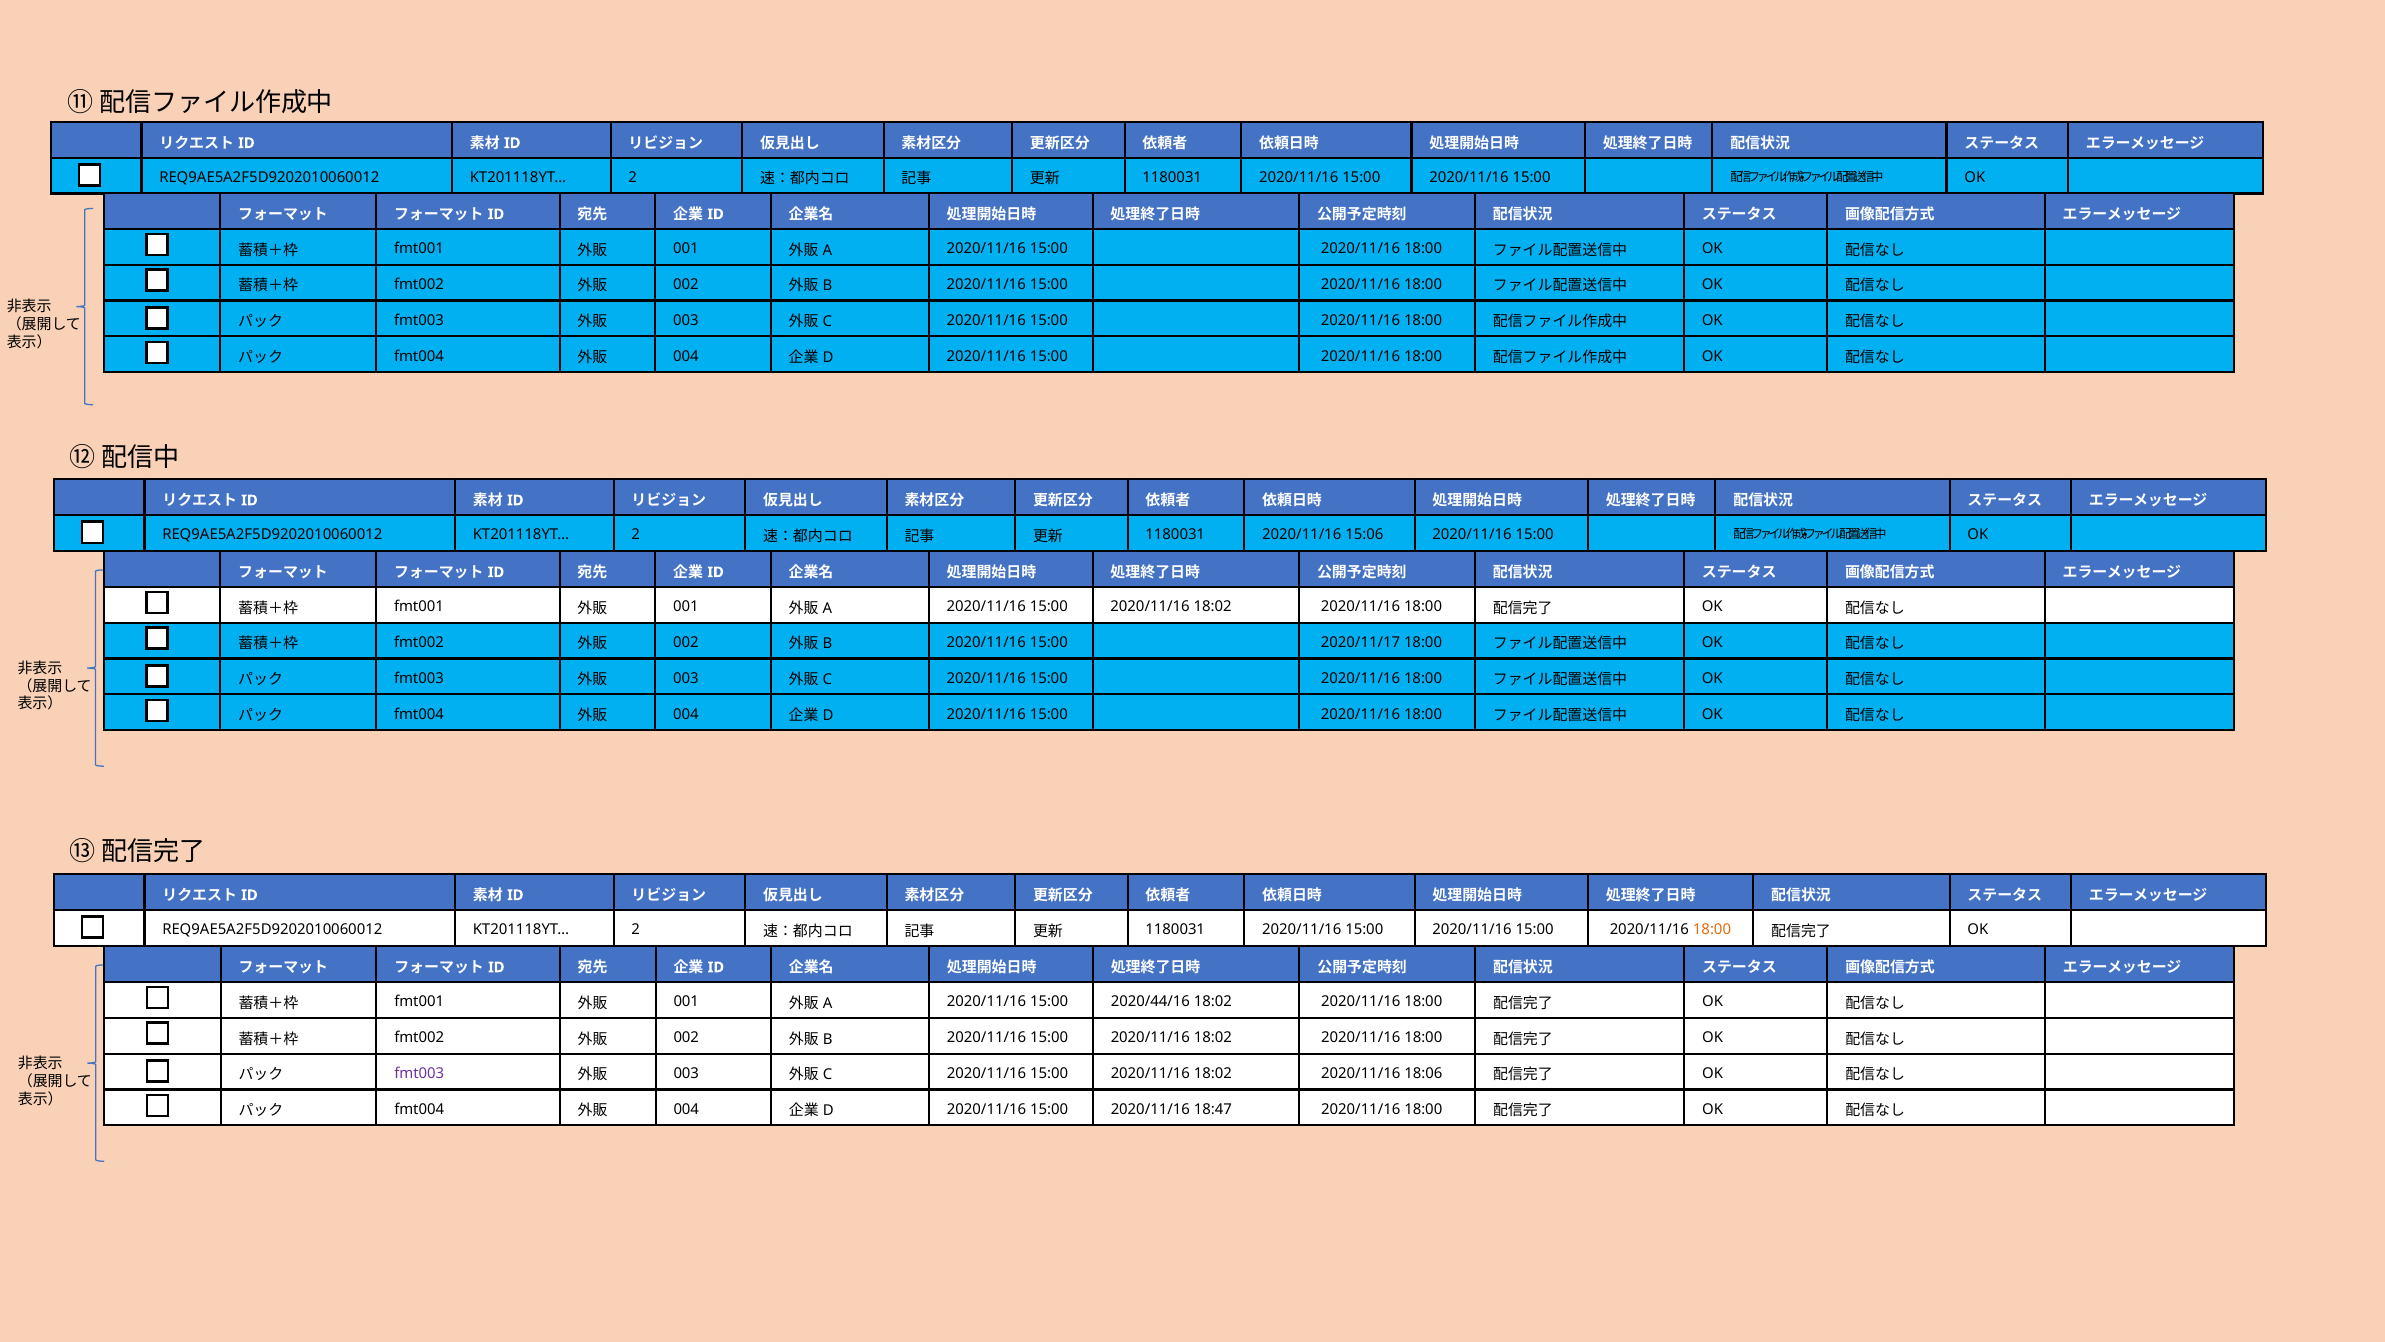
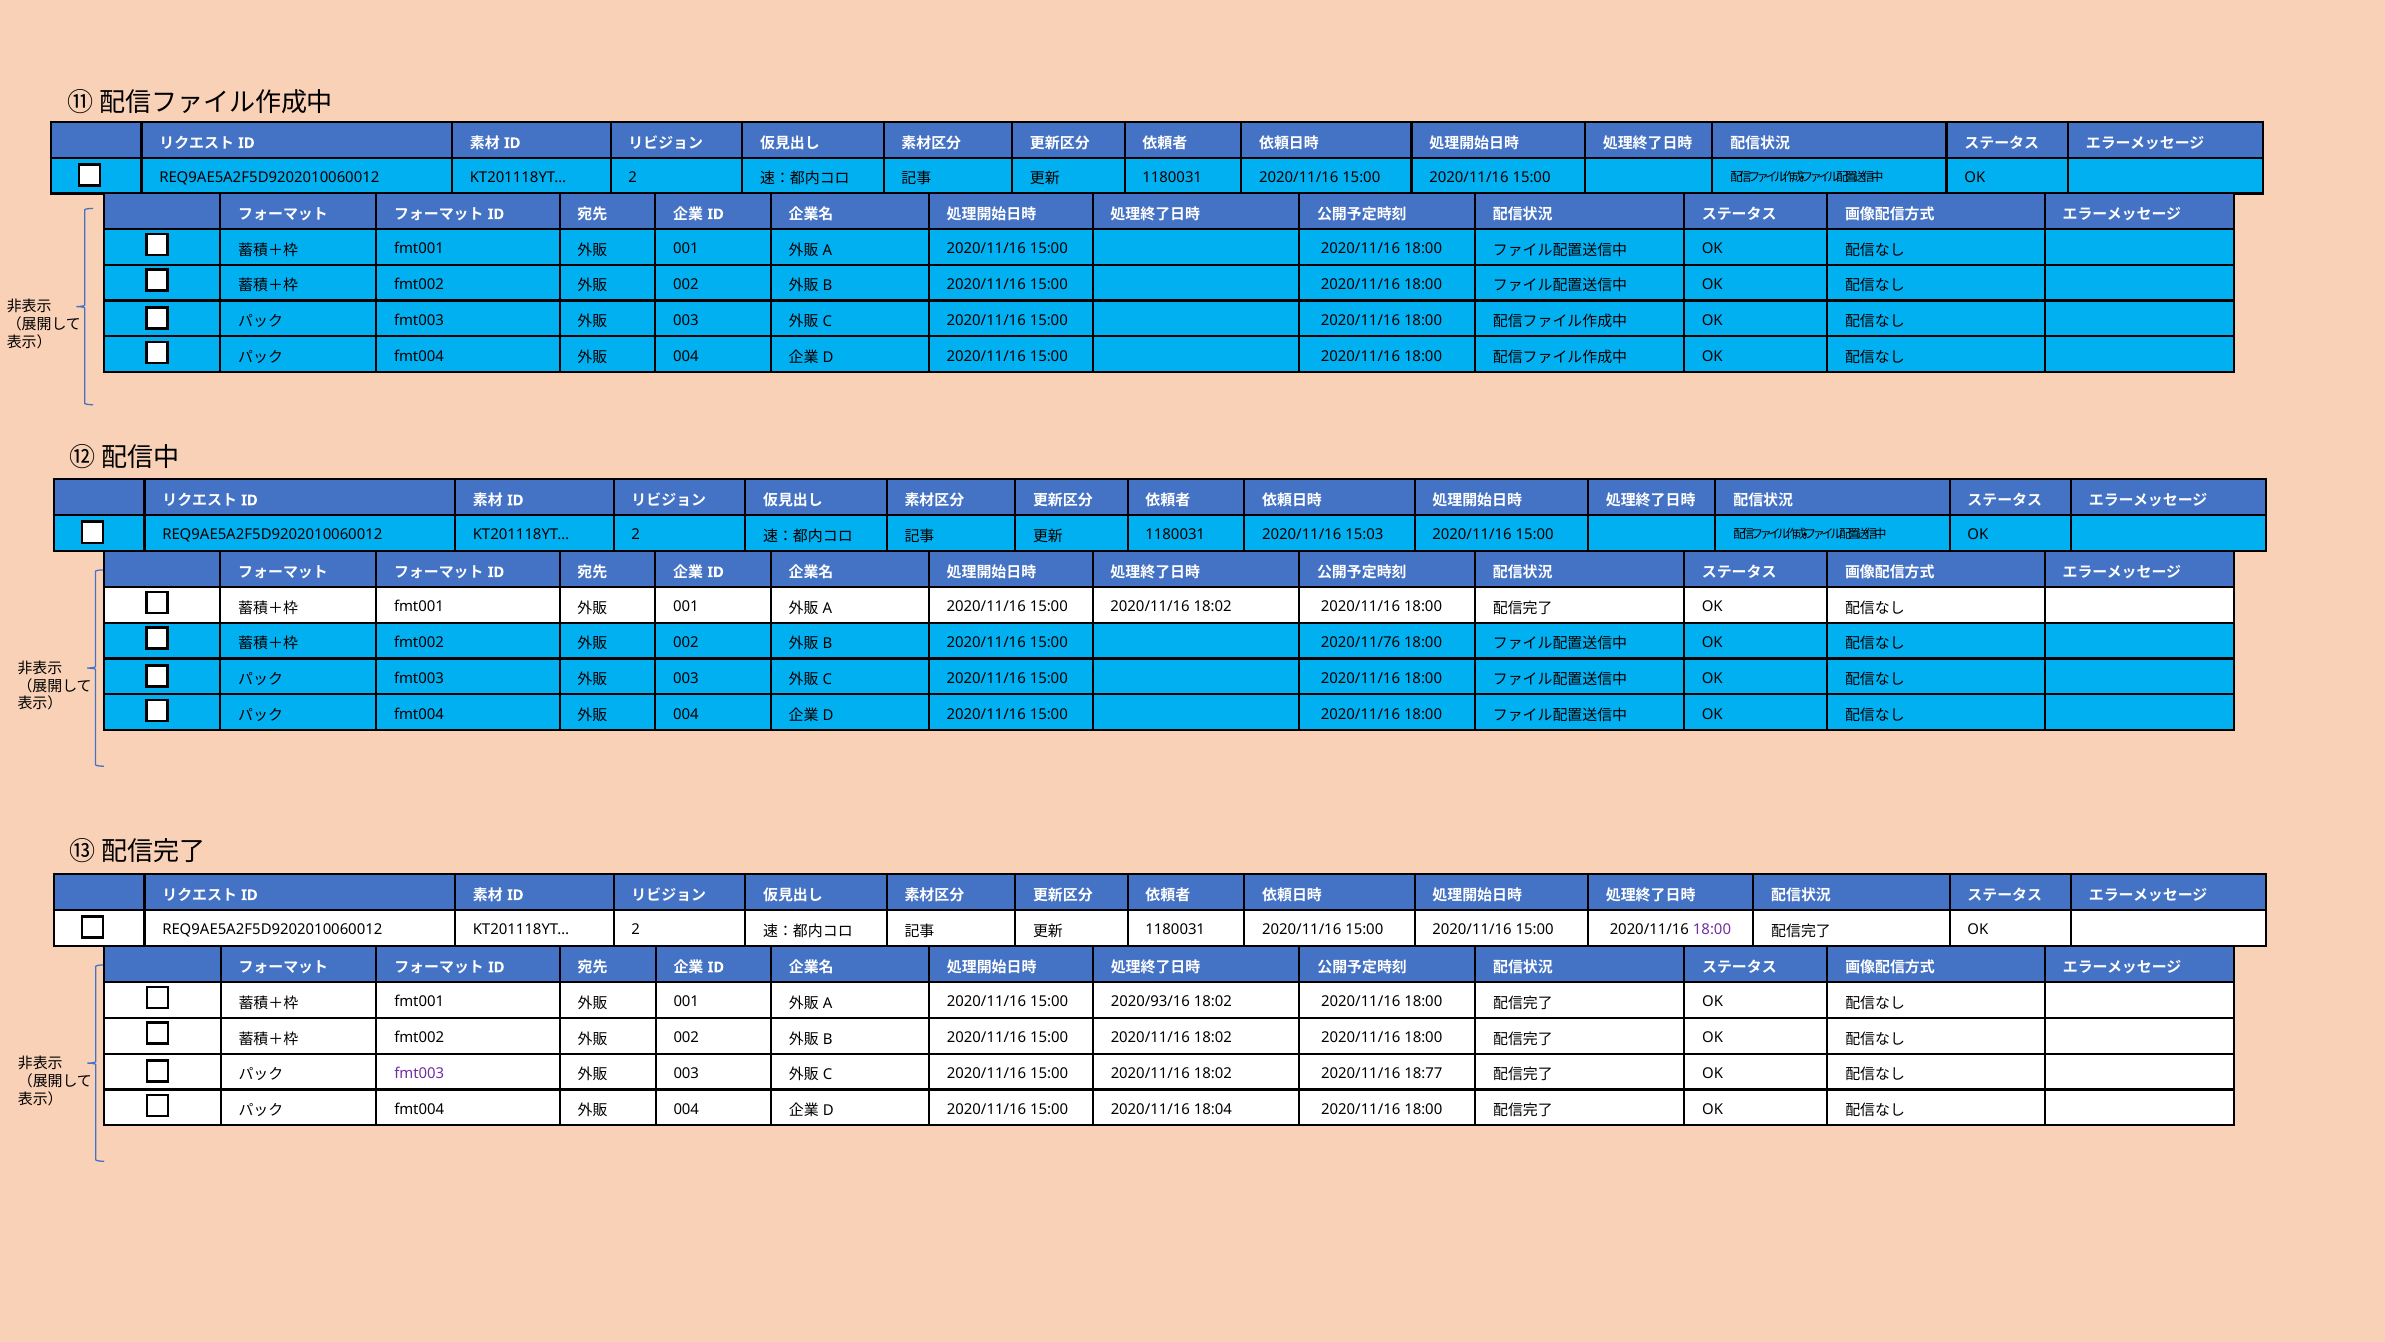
15:06: 15:06 -> 15:03 (1364, 535)
2020/11/17: 2020/11/17 -> 2020/11/76 (1361, 642)
18:00 colour: orange -> purple (1712, 929)
2020/44/16: 2020/44/16 -> 2020/93/16 (1150, 1001)
18:06: 18:06 -> 18:77 (1423, 1073)
18:47: 18:47 -> 18:04 (1213, 1109)
